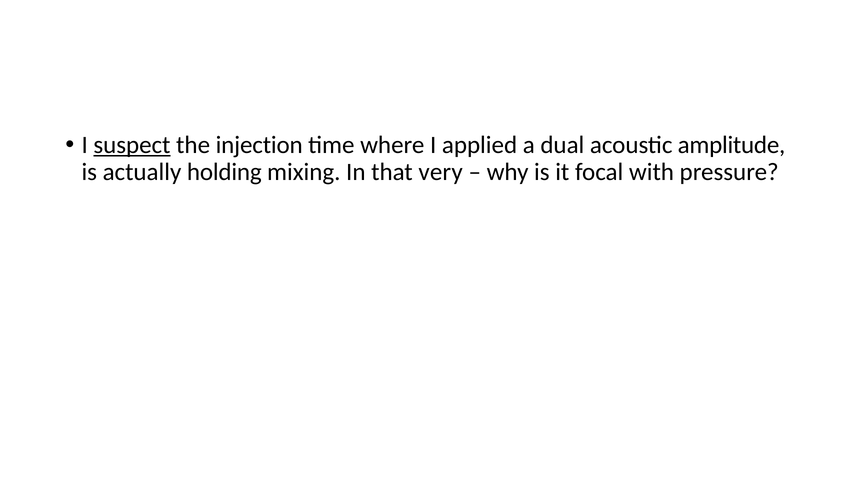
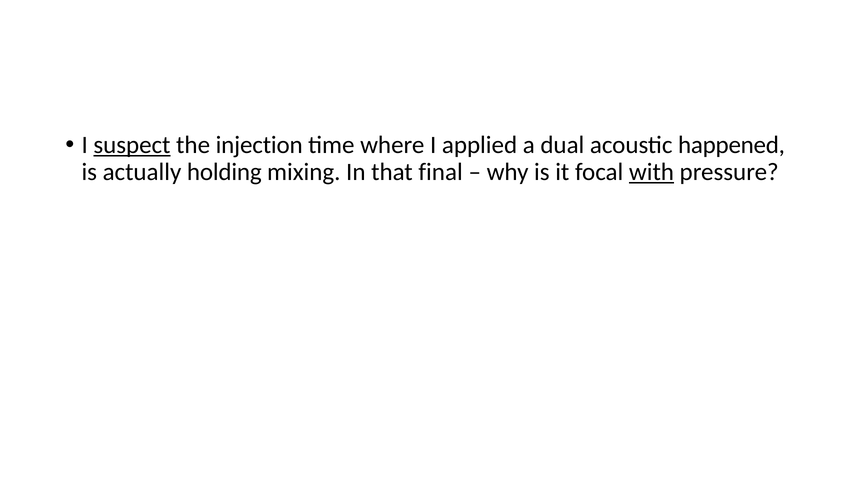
amplitude: amplitude -> happened (731, 145)
very: very -> final (441, 172)
with underline: none -> present (651, 172)
